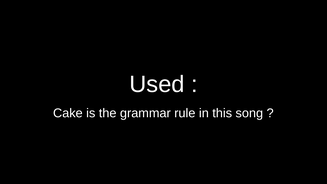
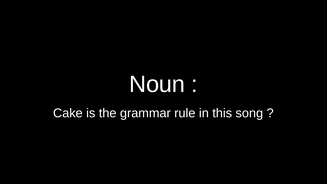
Used: Used -> Noun (157, 84)
